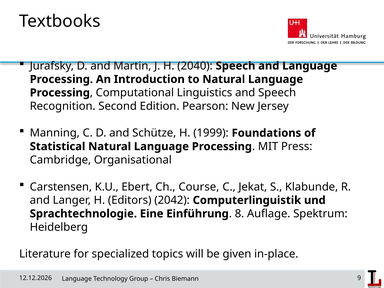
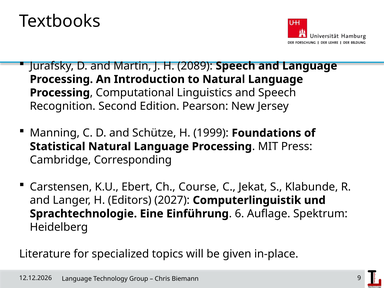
2040: 2040 -> 2089 (195, 66)
Organisational: Organisational -> Corresponding (133, 160)
2042: 2042 -> 2027 (172, 200)
8: 8 -> 6 (239, 214)
